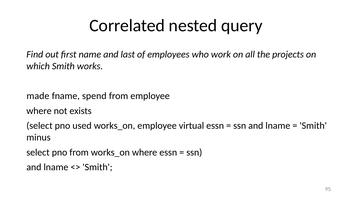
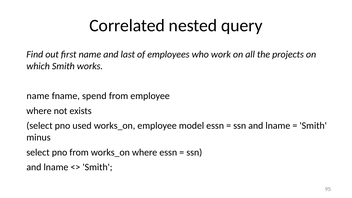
made: made -> name (38, 96)
virtual: virtual -> model (192, 126)
